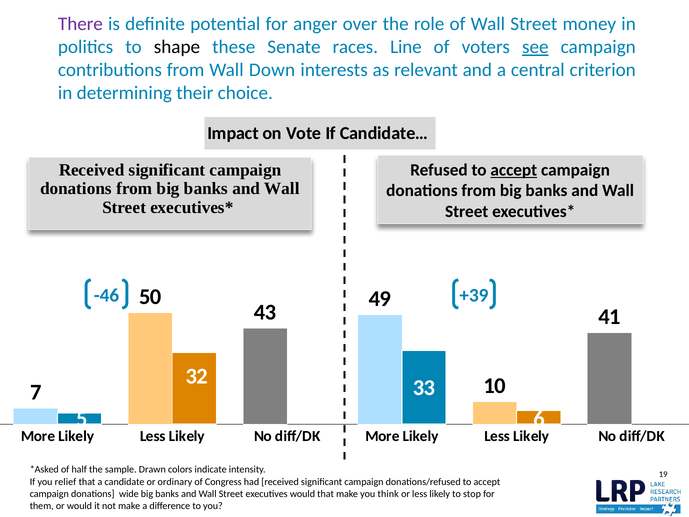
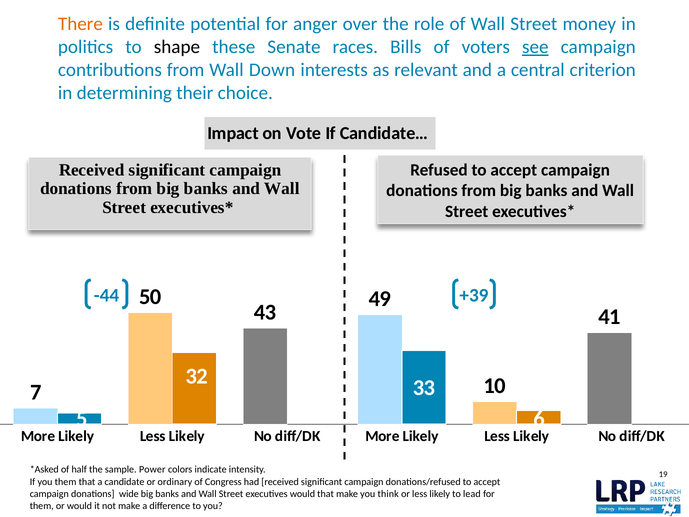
There colour: purple -> orange (80, 24)
Line: Line -> Bills (406, 47)
accept underline: present -> none (514, 170)
-46: -46 -> -44 (106, 295)
Drawn: Drawn -> Power (152, 469)
you relief: relief -> them (66, 481)
stop: stop -> lead (472, 494)
